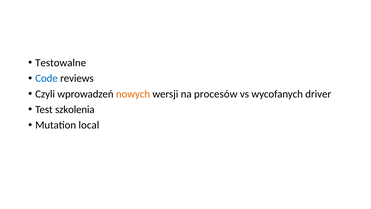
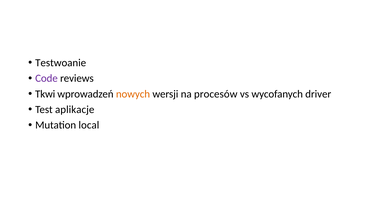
Testowalne: Testowalne -> Testwoanie (61, 63)
Code colour: blue -> purple (46, 78)
Czyli: Czyli -> Tkwi (45, 94)
szkolenia: szkolenia -> aplikacje (75, 109)
